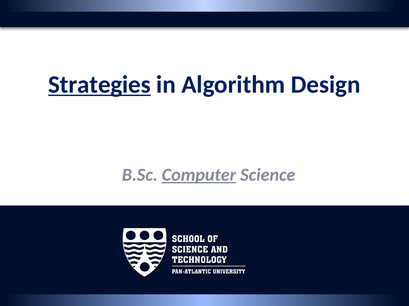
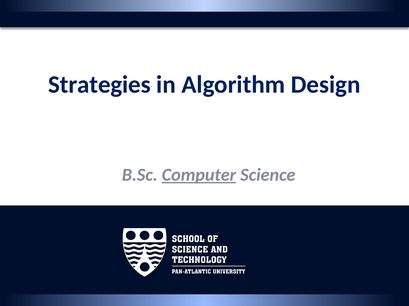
Strategies underline: present -> none (99, 85)
